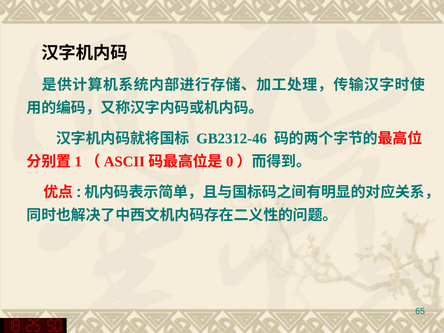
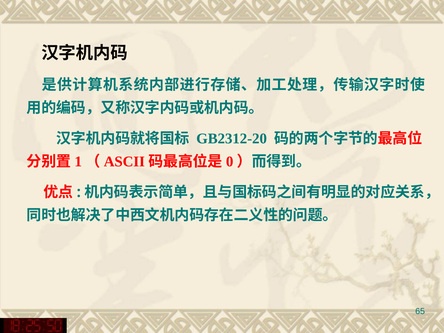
GB2312-46: GB2312-46 -> GB2312-20 (232, 139)
